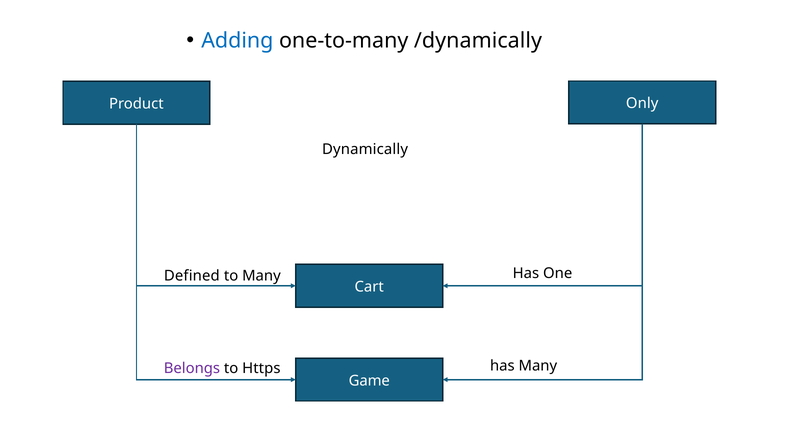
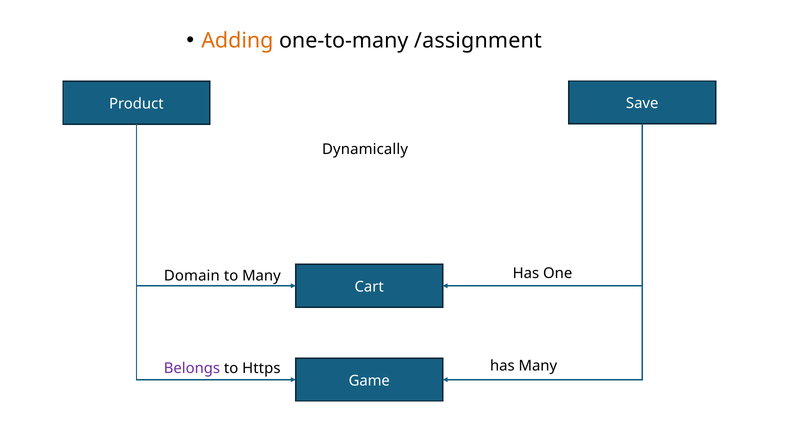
Adding colour: blue -> orange (237, 40)
/dynamically: /dynamically -> /assignment (478, 40)
Only: Only -> Save (642, 103)
Defined: Defined -> Domain (192, 276)
